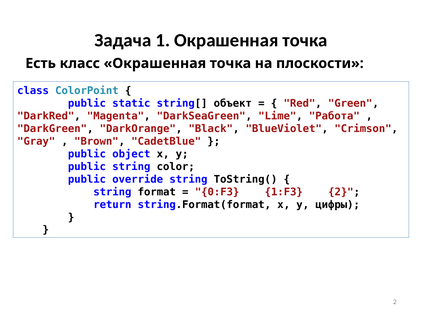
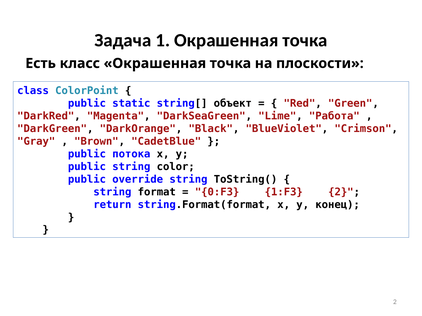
object: object -> потока (131, 154)
цифры: цифры -> конец (338, 205)
